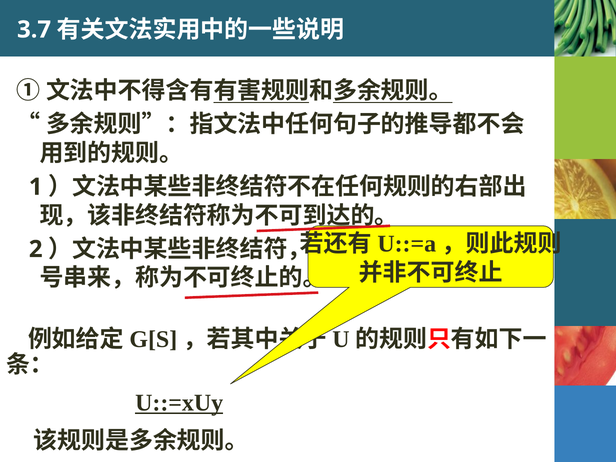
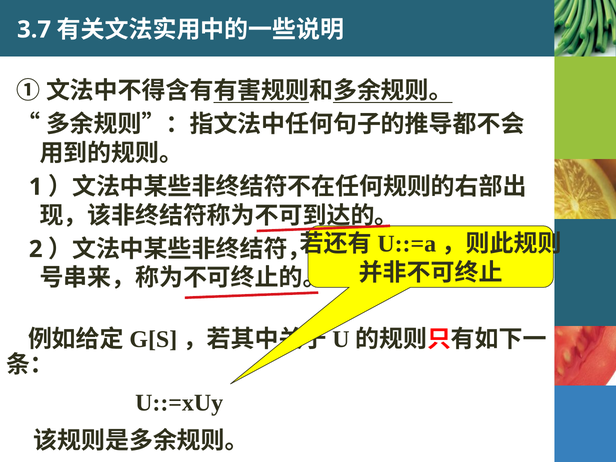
U::=xUy underline: present -> none (179, 403)
